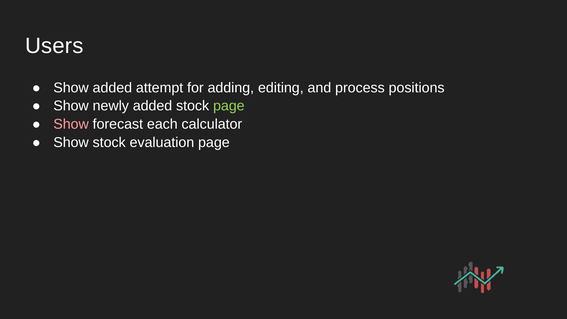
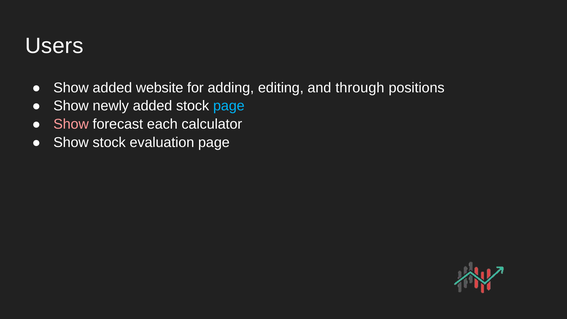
attempt: attempt -> website (160, 88)
process: process -> through (360, 88)
page colour: light green -> light blue (229, 106)
